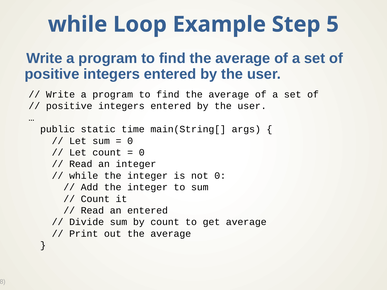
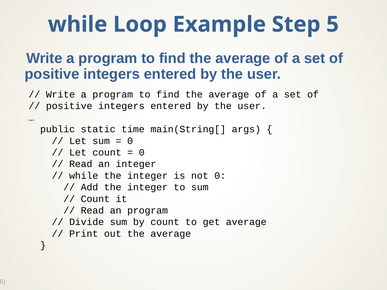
an entered: entered -> program (148, 211)
